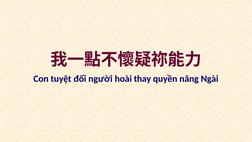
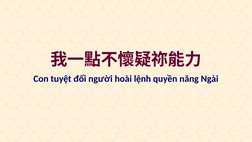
thay: thay -> lệnh (142, 79)
